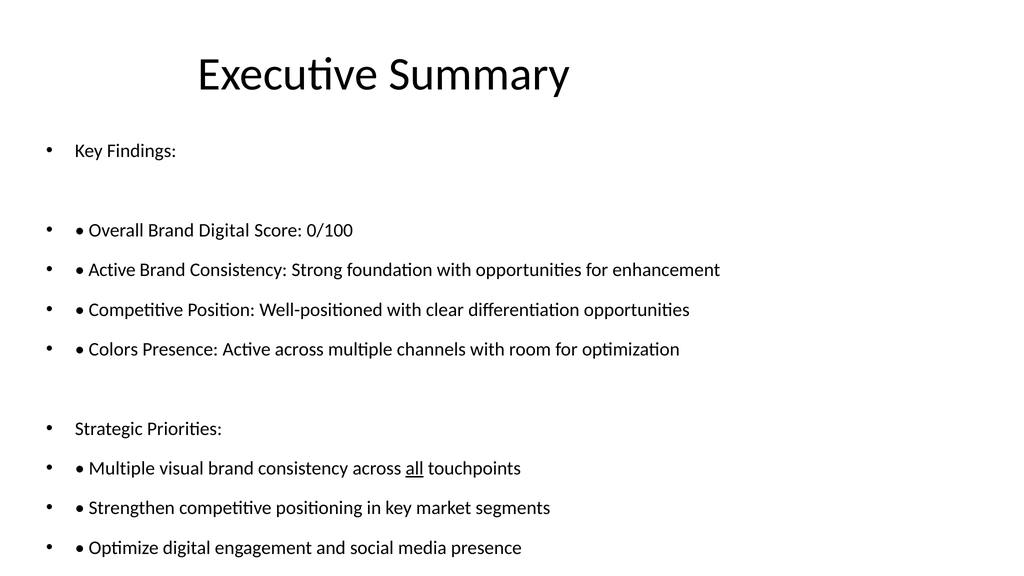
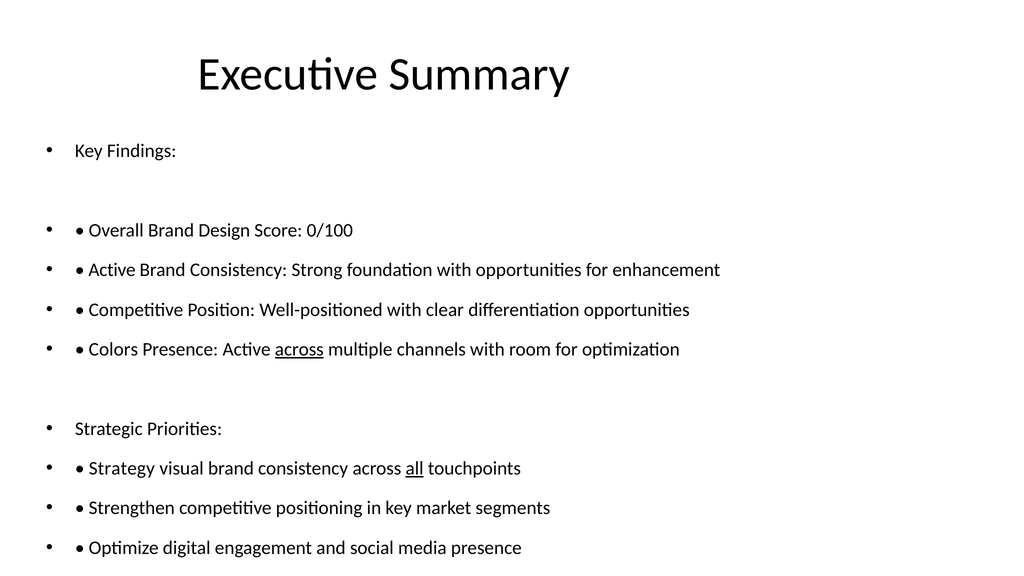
Brand Digital: Digital -> Design (224, 231)
across underline: none -> present (299, 350)
Multiple: Multiple -> Strategy (122, 469)
